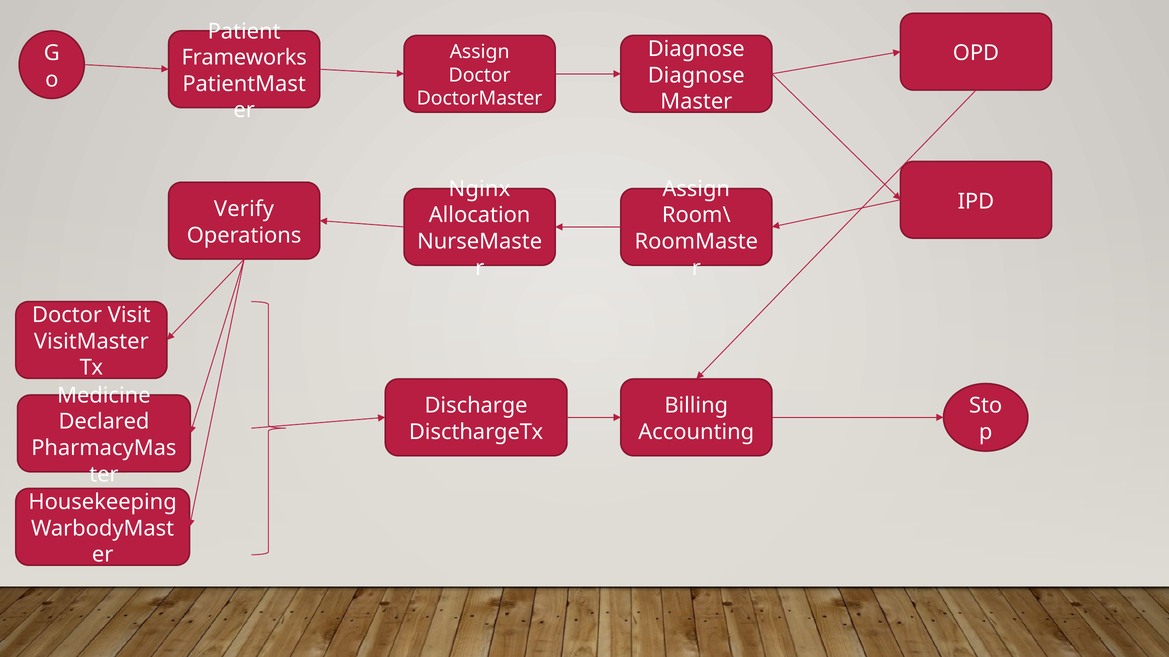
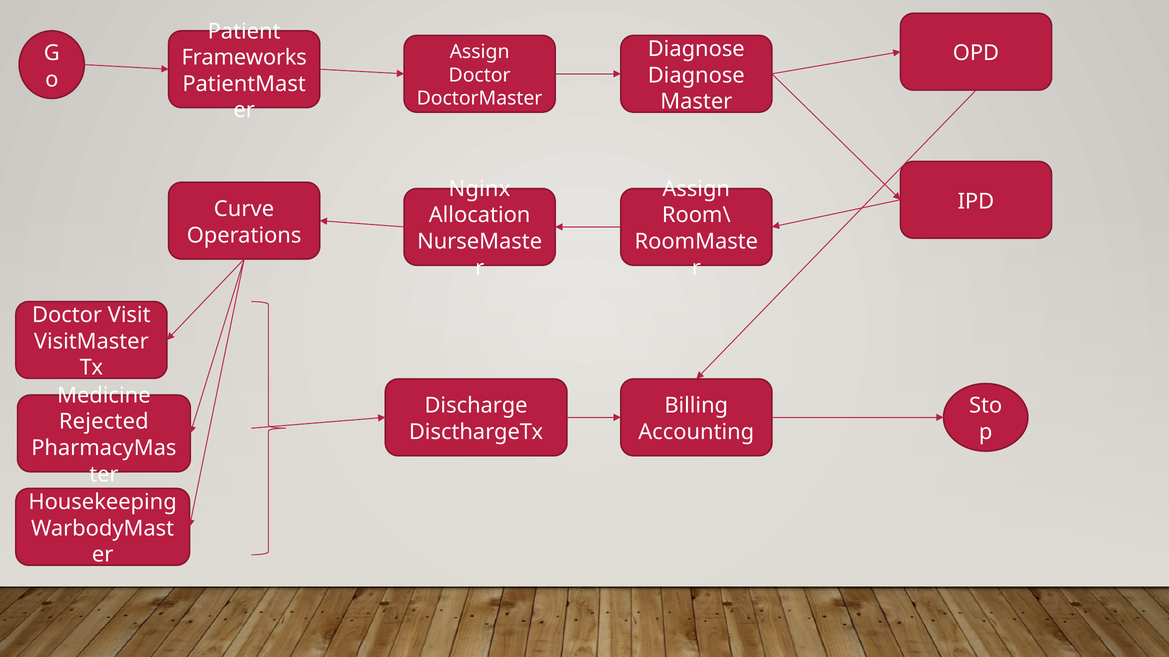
Verify: Verify -> Curve (244, 209)
Declared: Declared -> Rejected (104, 422)
